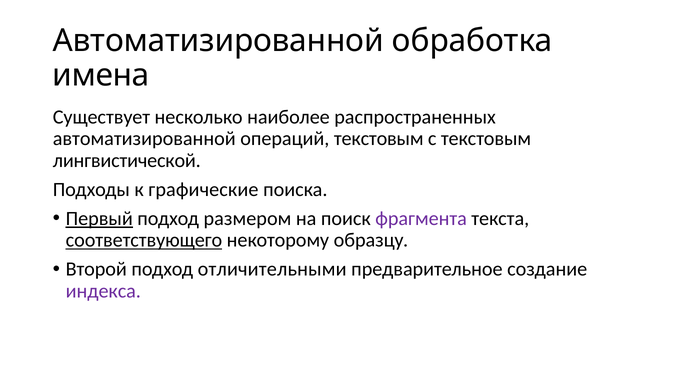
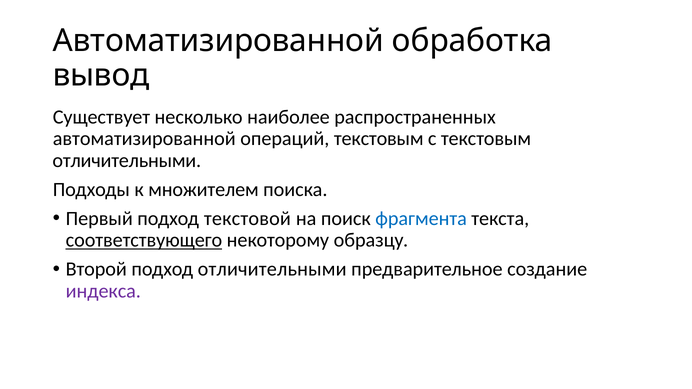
имена: имена -> вывод (101, 75)
лингвистической: лингвистической -> отличительными (127, 161)
графические: графические -> множителем (204, 190)
Первый underline: present -> none (99, 219)
размером: размером -> текстовой (247, 219)
фрагмента colour: purple -> blue (421, 219)
